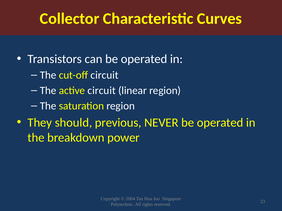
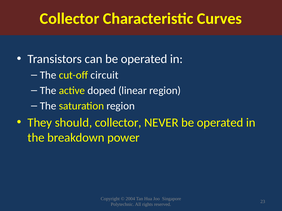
active circuit: circuit -> doped (102, 91)
should previous: previous -> collector (118, 123)
